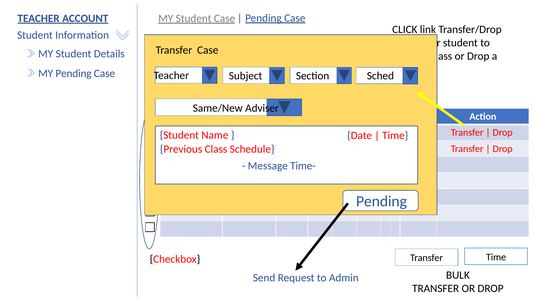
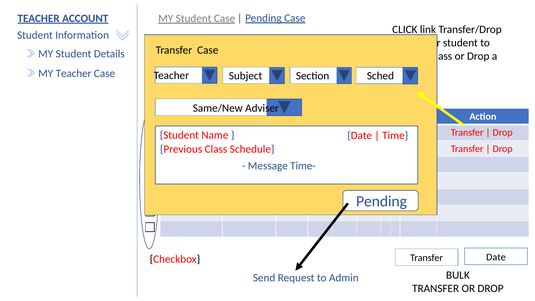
MY Pending: Pending -> Teacher (74, 73)
Transfer Time: Time -> Date (496, 257)
